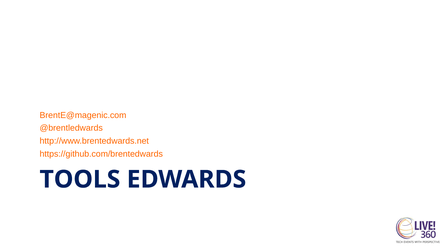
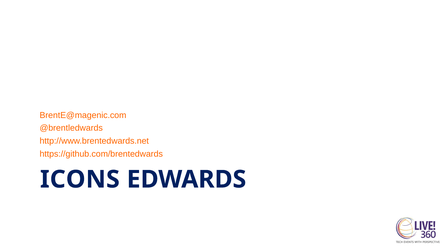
TOOLS: TOOLS -> ICONS (80, 180)
